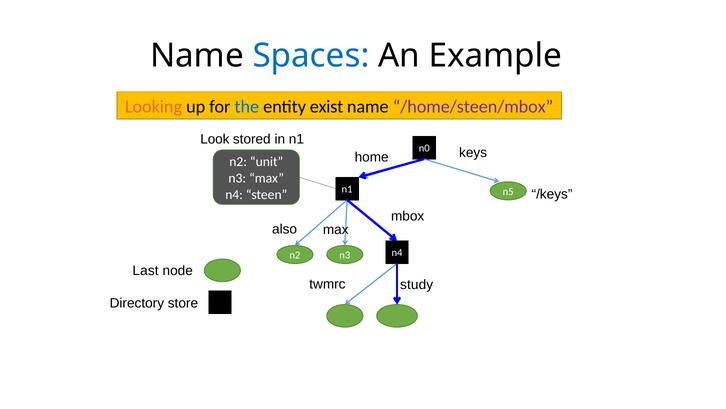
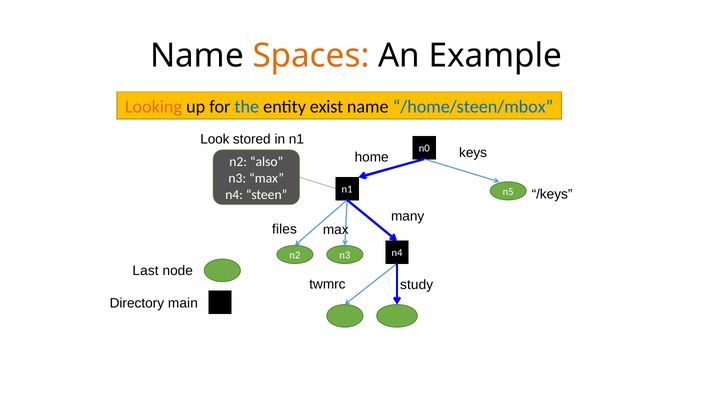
Spaces colour: blue -> orange (311, 56)
/home/steen/mbox colour: purple -> blue (473, 106)
unit: unit -> also (267, 162)
mbox: mbox -> many (408, 216)
also: also -> files (284, 229)
store: store -> main (183, 303)
